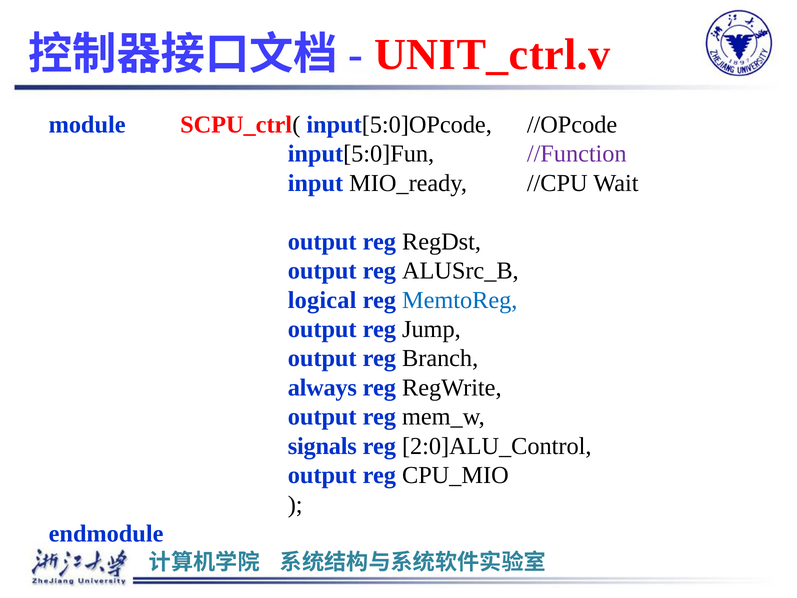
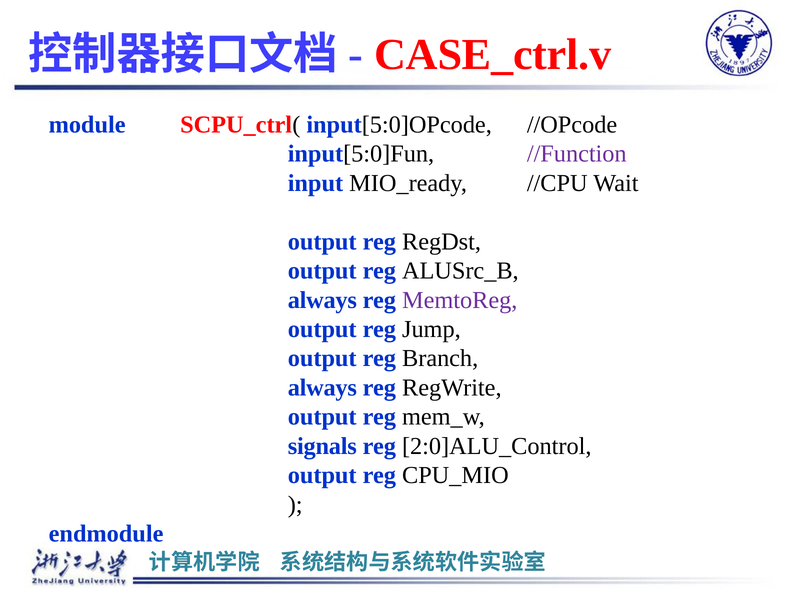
UNIT_ctrl.v: UNIT_ctrl.v -> CASE_ctrl.v (493, 55)
logical: logical -> always (322, 300)
MemtoReg colour: blue -> purple (460, 300)
